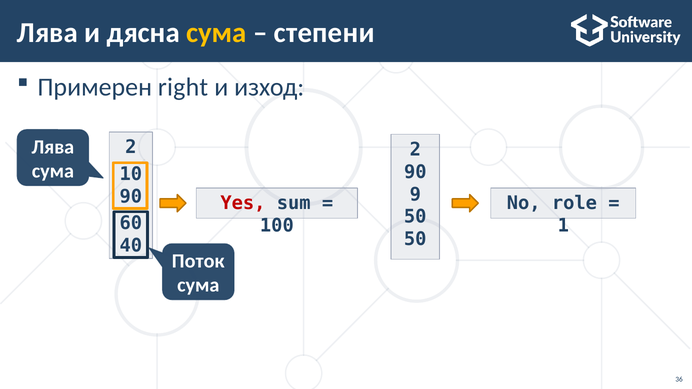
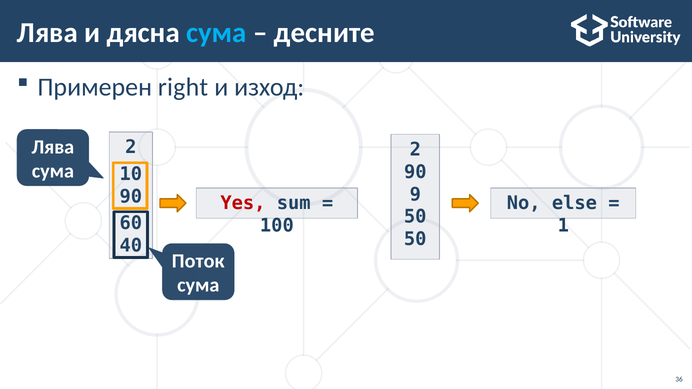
сума colour: yellow -> light blue (217, 33)
степени: степени -> десните (324, 33)
role: role -> еlse (574, 203)
